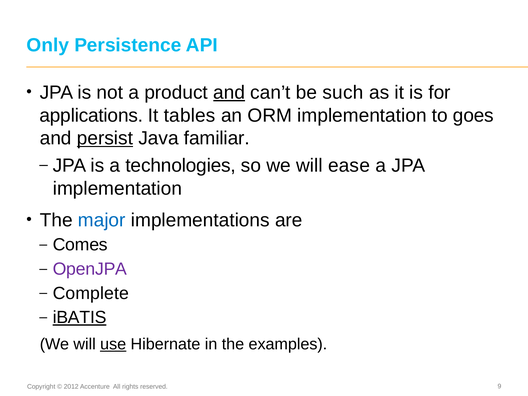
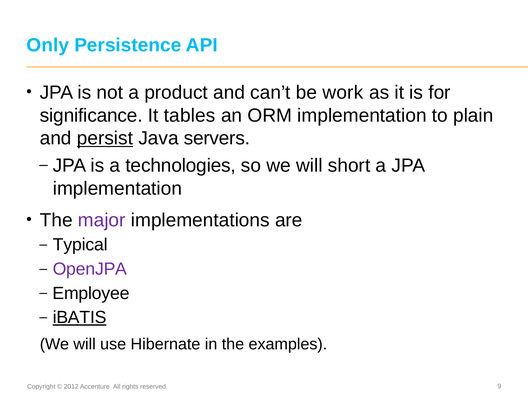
and underline: present -> none (229, 93)
such: such -> work (343, 93)
applications: applications -> significance (91, 115)
goes: goes -> plain (473, 115)
familiar: familiar -> servers (217, 138)
ease: ease -> short (349, 166)
major colour: blue -> purple (102, 220)
Comes: Comes -> Typical (80, 245)
Complete: Complete -> Employee (91, 293)
use underline: present -> none (113, 344)
